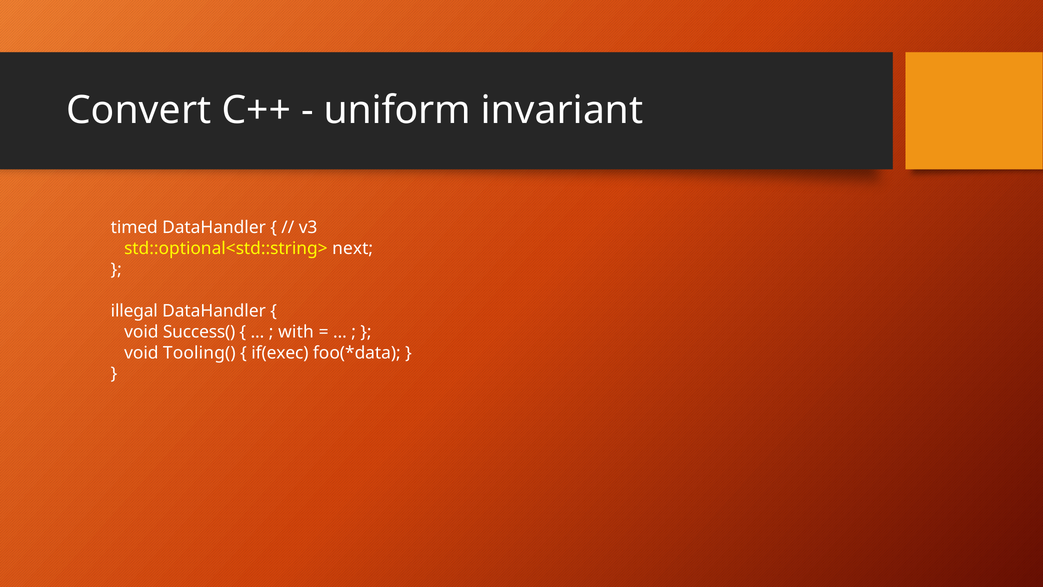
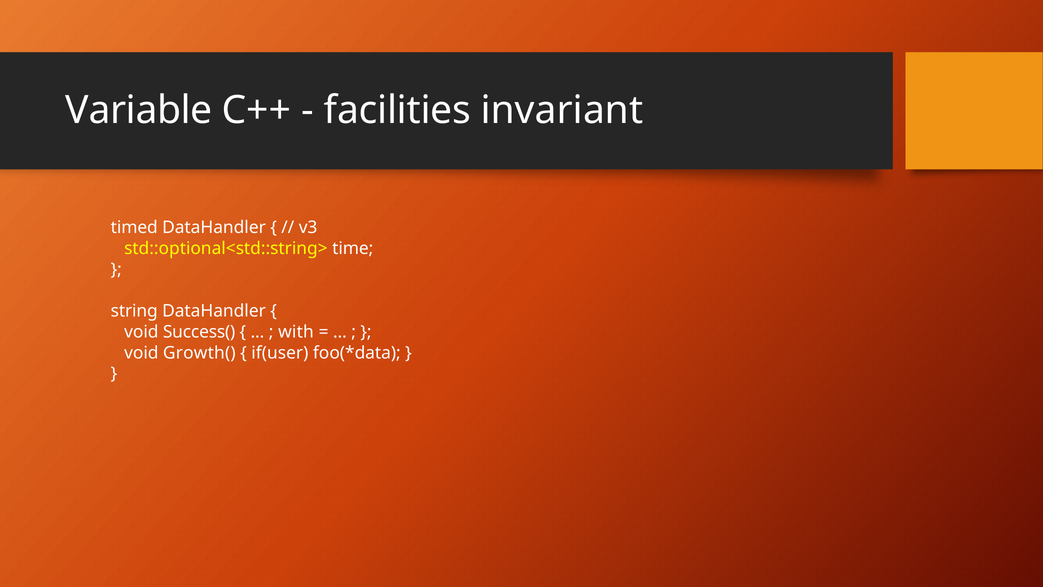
Convert: Convert -> Variable (139, 110)
uniform: uniform -> facilities (397, 110)
next: next -> time (353, 248)
illegal: illegal -> string (134, 311)
Tooling(: Tooling( -> Growth( (199, 353)
if(exec: if(exec -> if(user (280, 353)
